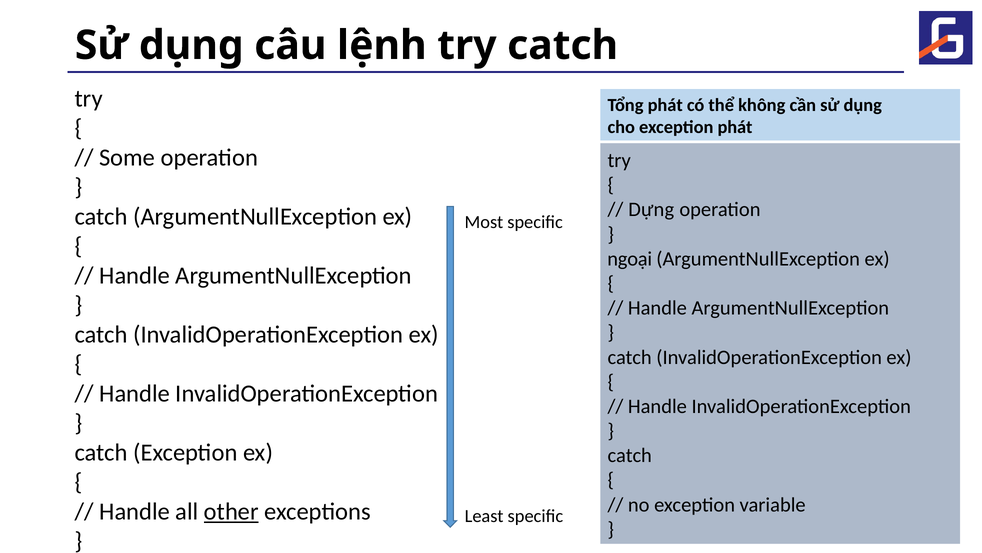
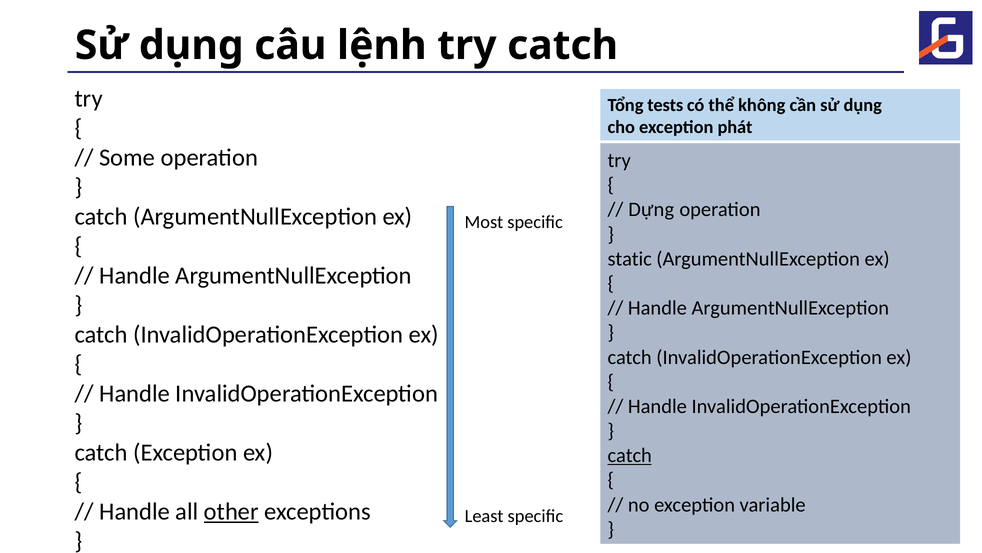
Tổng phát: phát -> tests (665, 105)
ngoại: ngoại -> static (630, 259)
catch underline: none -> present (630, 455)
